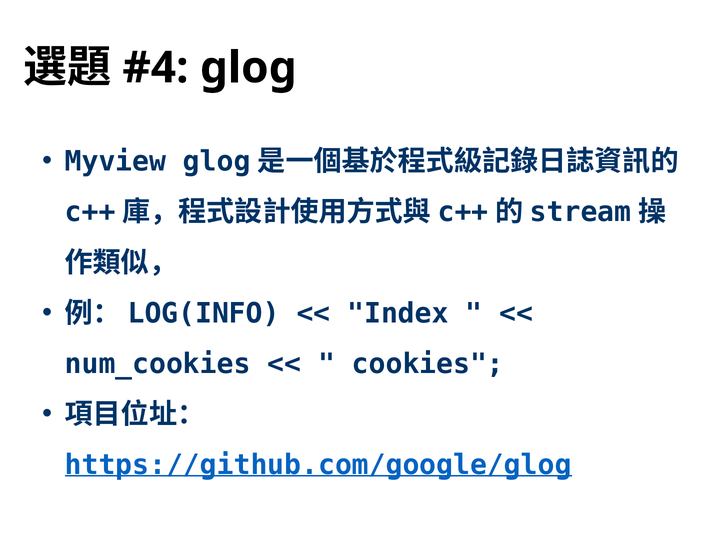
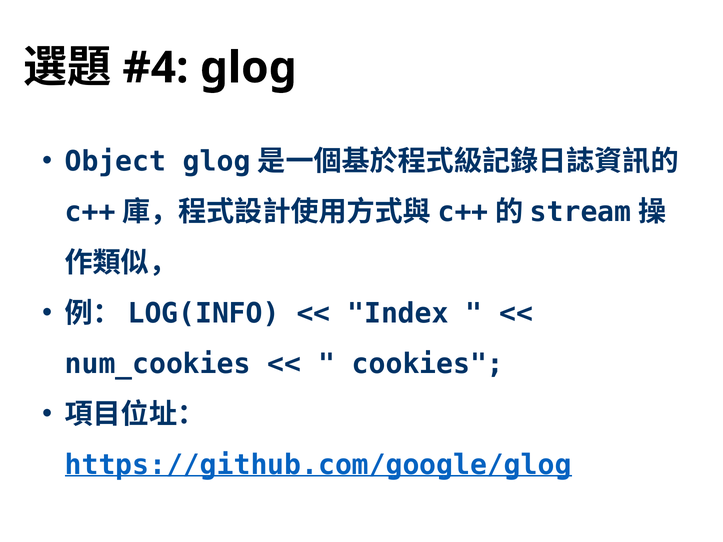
Myview: Myview -> Object (116, 162)
